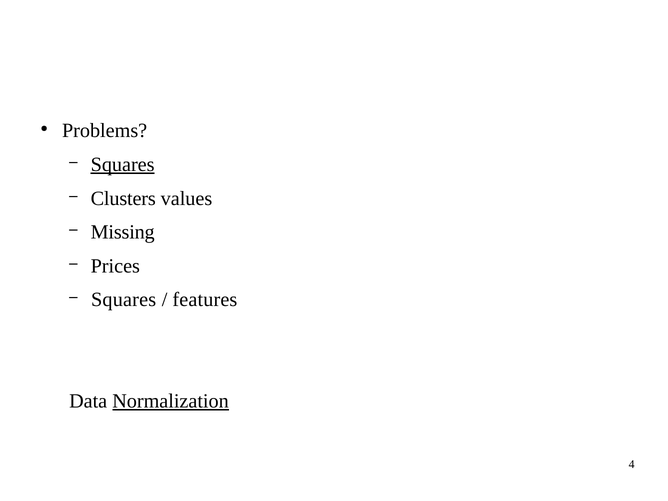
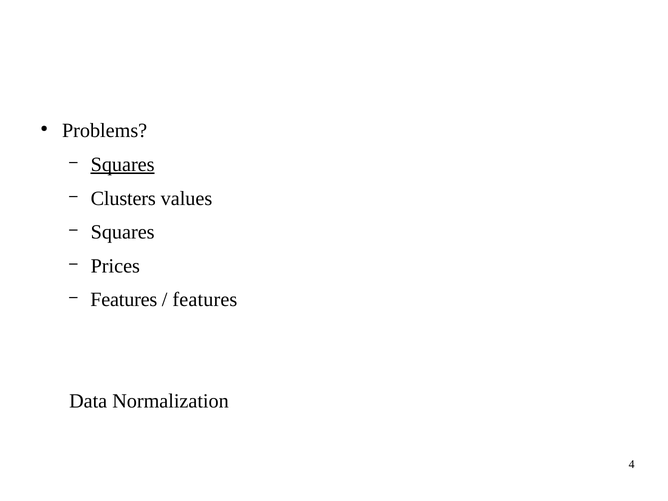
Missing: Missing -> Squares (123, 232)
Squares: Squares -> Features (124, 300)
Normalization underline: present -> none (171, 401)
